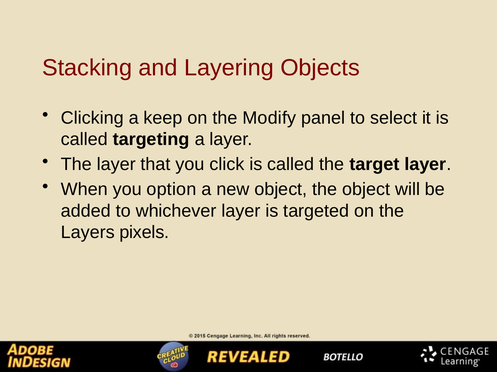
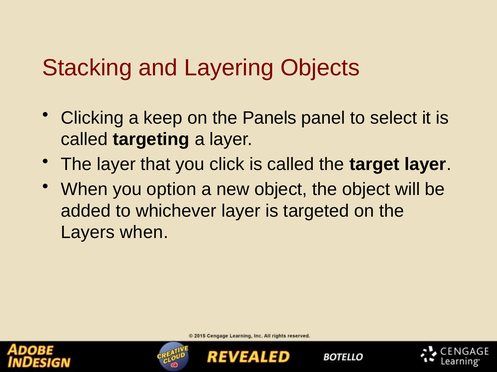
Modify: Modify -> Panels (270, 118)
Layers pixels: pixels -> when (144, 233)
